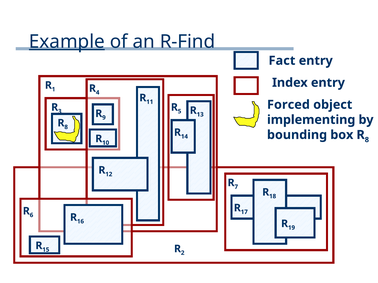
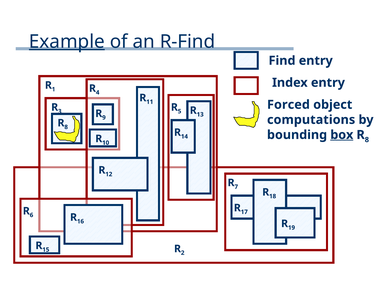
Fact: Fact -> Find (282, 61)
implementing: implementing -> computations (311, 120)
box underline: none -> present (342, 135)
